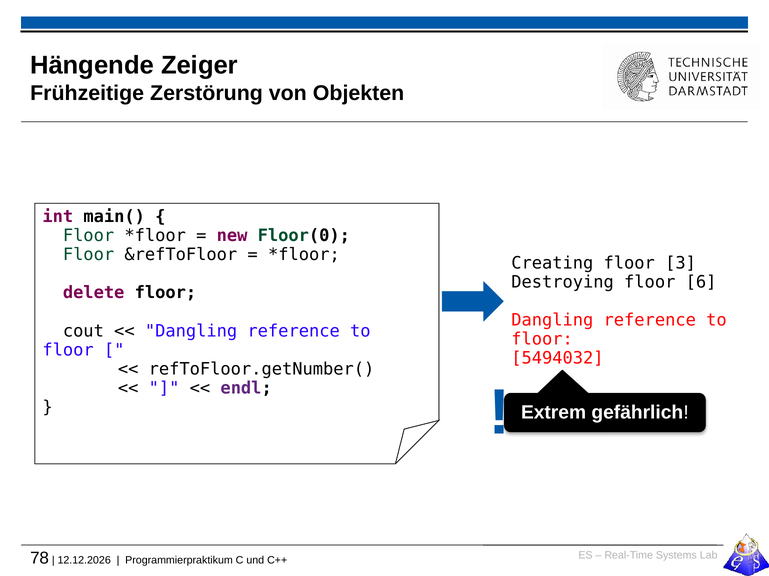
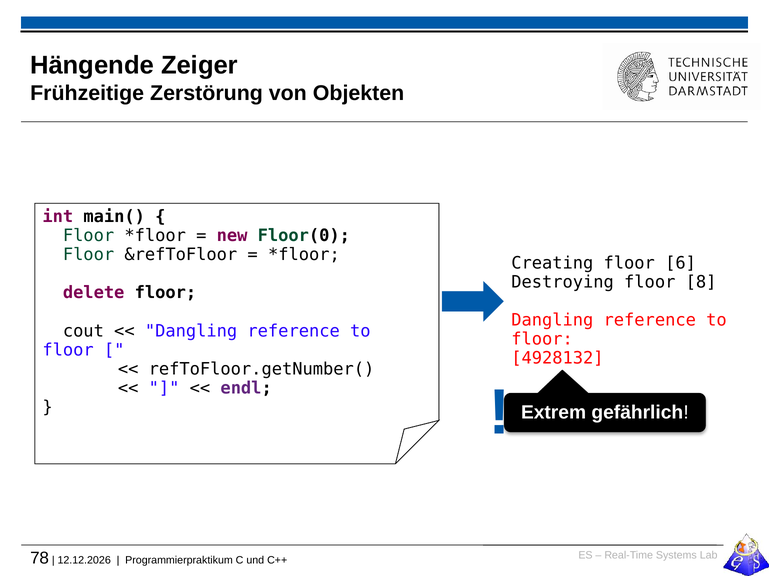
3: 3 -> 6 (681, 263)
6: 6 -> 8 (701, 282)
5494032: 5494032 -> 4928132 (557, 359)
